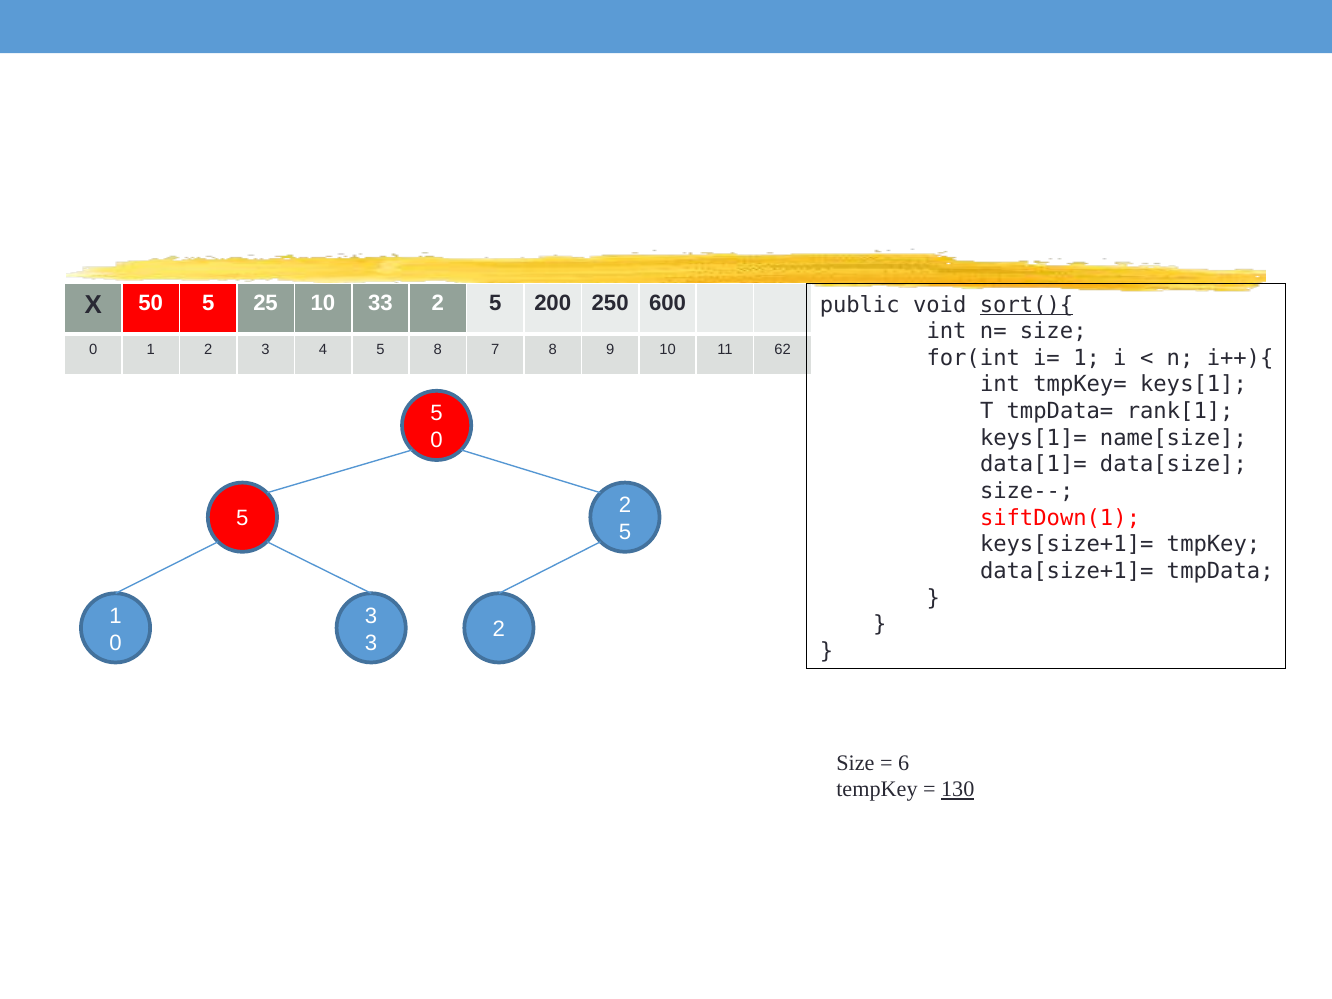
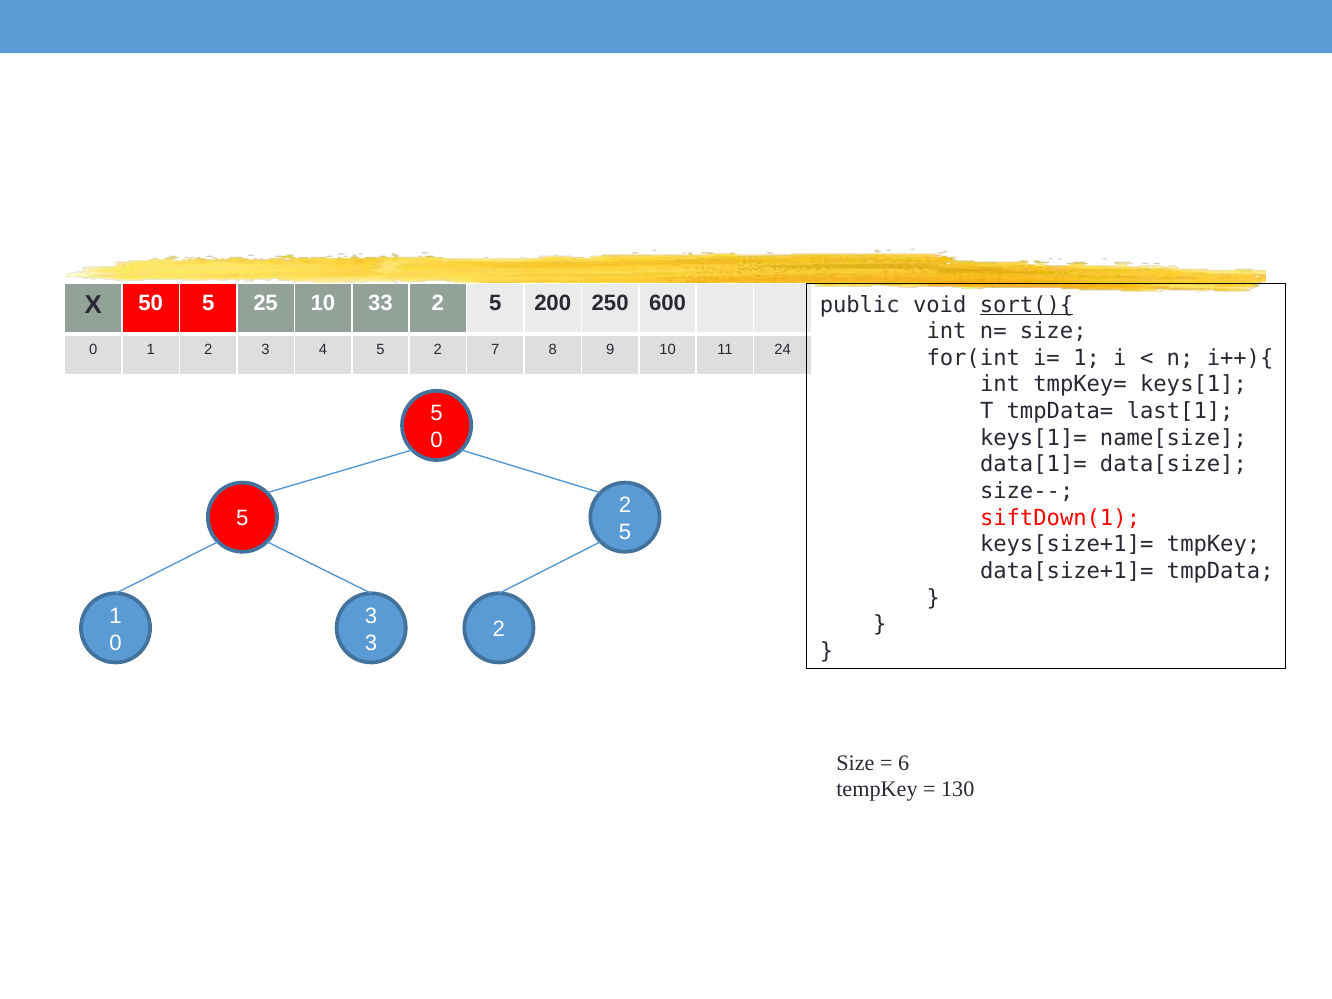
4 5 8: 8 -> 2 (438, 349)
62: 62 -> 24 (783, 349)
rank[1: rank[1 -> last[1 (1180, 411)
130 underline: present -> none (958, 789)
